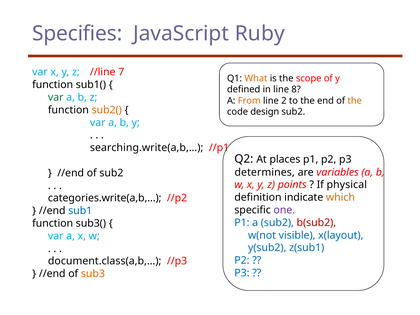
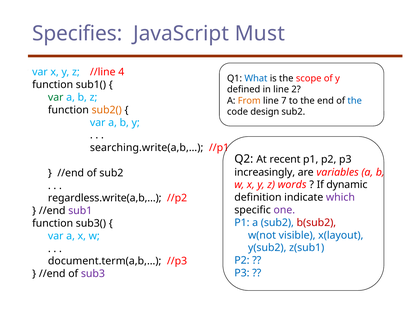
Ruby: Ruby -> Must (260, 34)
7: 7 -> 4 (121, 72)
What colour: orange -> blue (256, 78)
8: 8 -> 2 (296, 89)
2: 2 -> 7 (284, 101)
the colour: orange -> blue (355, 101)
places: places -> recent (285, 159)
determines: determines -> increasingly (265, 172)
points: points -> words (292, 185)
physical: physical -> dynamic (347, 185)
which colour: orange -> purple (340, 197)
categories.write(a,b,…: categories.write(a,b,… -> regardless.write(a,b,… (105, 198)
sub1 colour: blue -> purple (80, 211)
document.class(a,b,…: document.class(a,b,… -> document.term(a,b,… (105, 261)
sub3 colour: orange -> purple (93, 274)
